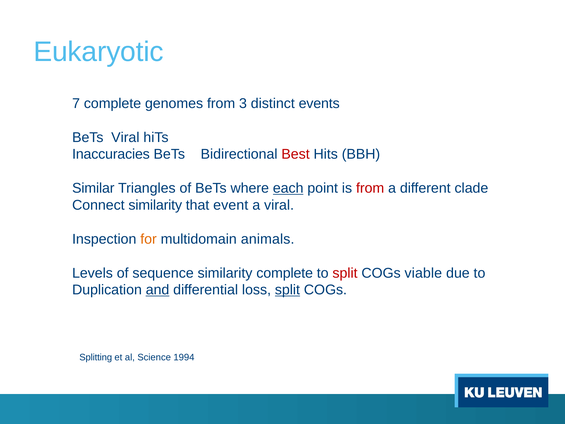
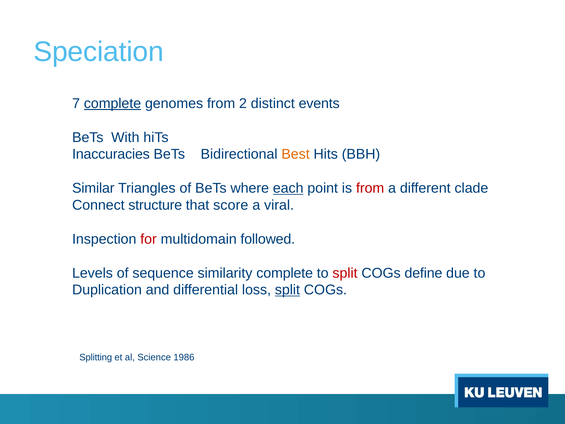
Eukaryotic: Eukaryotic -> Speciation (99, 52)
complete underline: none -> present (112, 103)
3: 3 -> 2 (243, 103)
BeTs Viral: Viral -> With (125, 137)
Best colour: red -> orange (296, 154)
Connect similarity: similarity -> structure (155, 205)
event: event -> score (231, 205)
for colour: orange -> red (149, 239)
animals: animals -> followed (268, 239)
viable: viable -> define (423, 273)
and underline: present -> none (158, 290)
1994: 1994 -> 1986 (184, 357)
